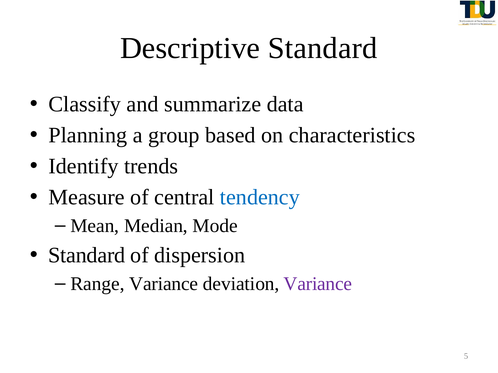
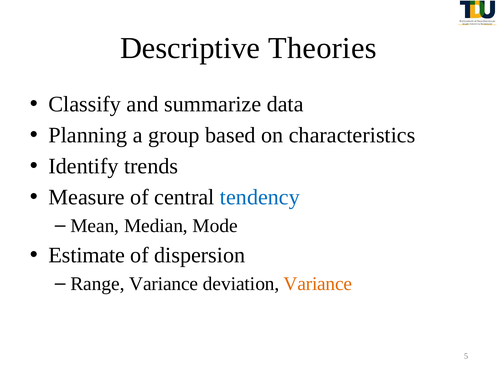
Descriptive Standard: Standard -> Theories (322, 48)
Standard: Standard -> Estimate (87, 256)
Variance colour: purple -> orange (318, 284)
